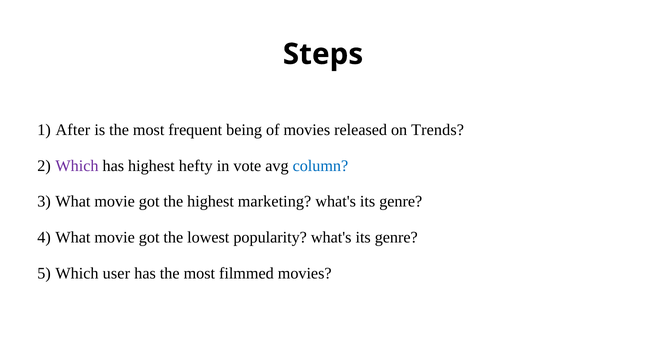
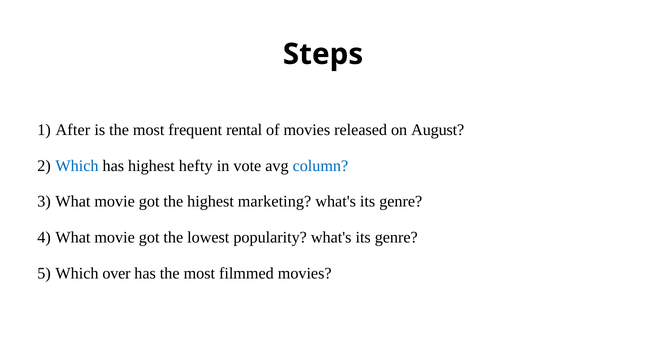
being: being -> rental (244, 130)
Trends: Trends -> August (438, 130)
Which colour: purple -> blue (77, 166)
user: user -> over (117, 273)
